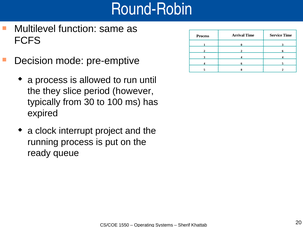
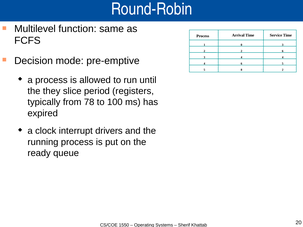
however: however -> registers (133, 91)
30: 30 -> 78 (89, 102)
project: project -> drivers (109, 131)
